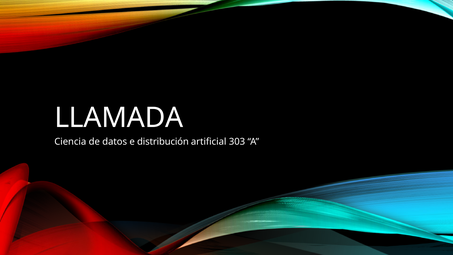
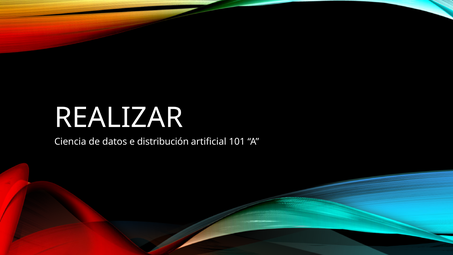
LLAMADA: LLAMADA -> REALIZAR (119, 118)
303: 303 -> 101 (237, 142)
